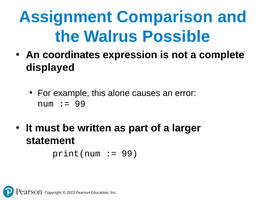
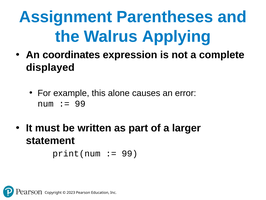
Comparison: Comparison -> Parentheses (165, 17)
Possible: Possible -> Applying (176, 36)
